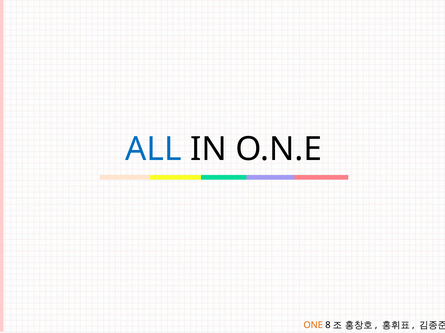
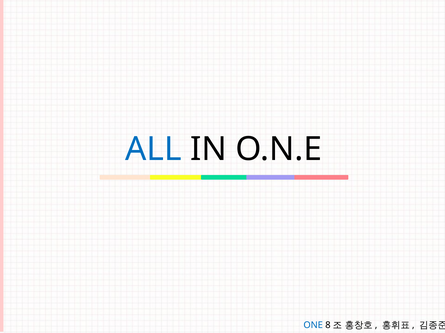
ONE colour: orange -> blue (313, 326)
